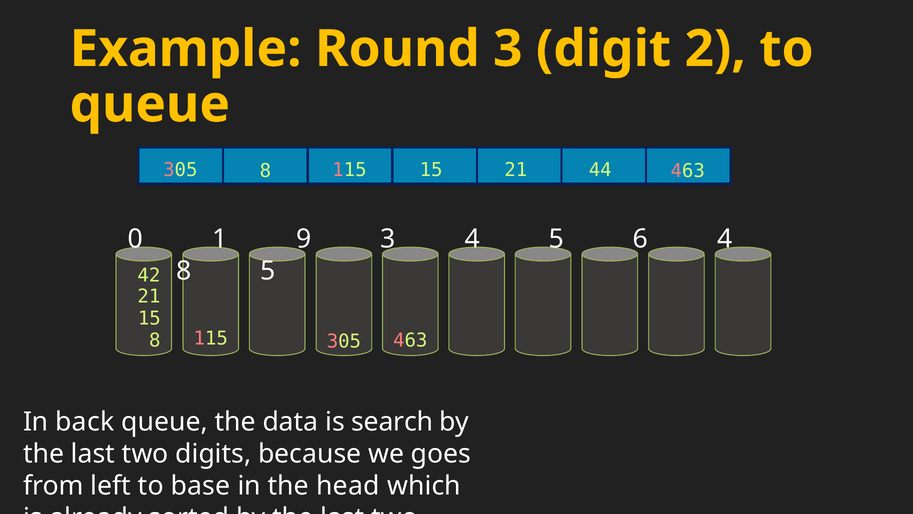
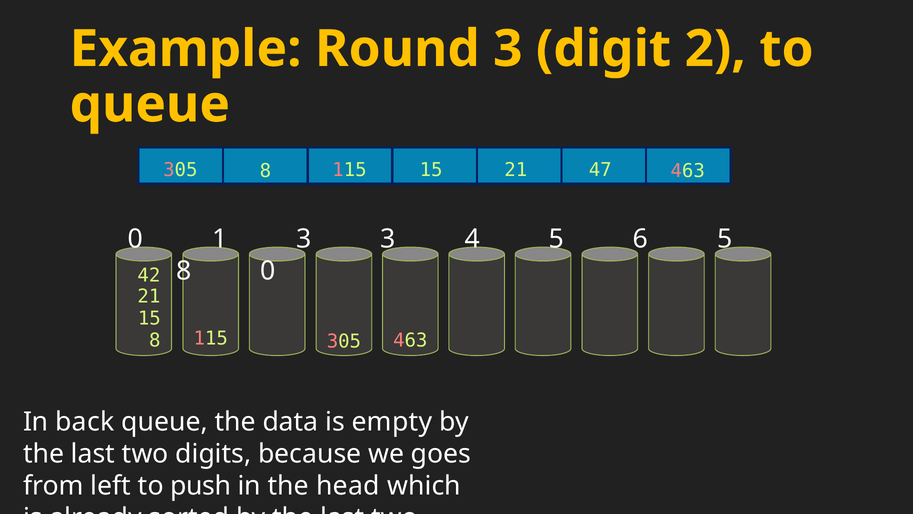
44: 44 -> 47 (600, 170)
1 9: 9 -> 3 (304, 239)
6 4: 4 -> 5 (725, 239)
8 5: 5 -> 0 (268, 271)
search: search -> empty (392, 422)
base: base -> push (201, 486)
